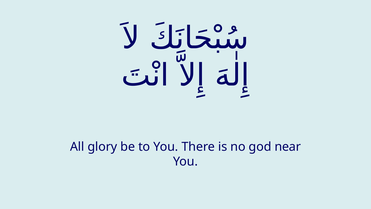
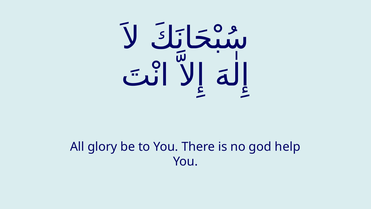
near: near -> help (288, 146)
